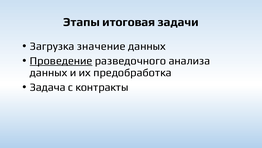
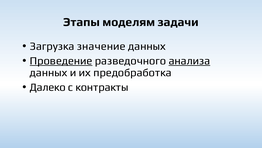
итоговая: итоговая -> моделям (129, 22)
анализа underline: none -> present (189, 61)
Задача: Задача -> Далеко (48, 87)
